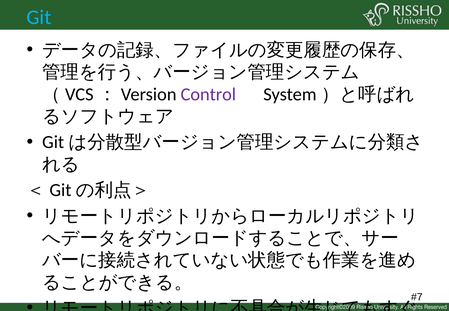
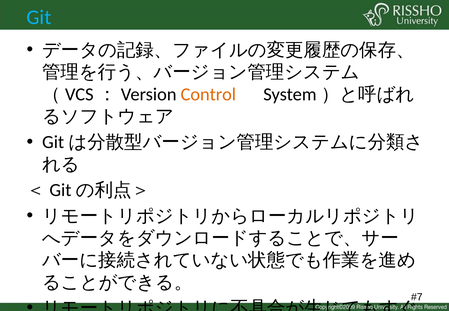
Control colour: purple -> orange (208, 94)
